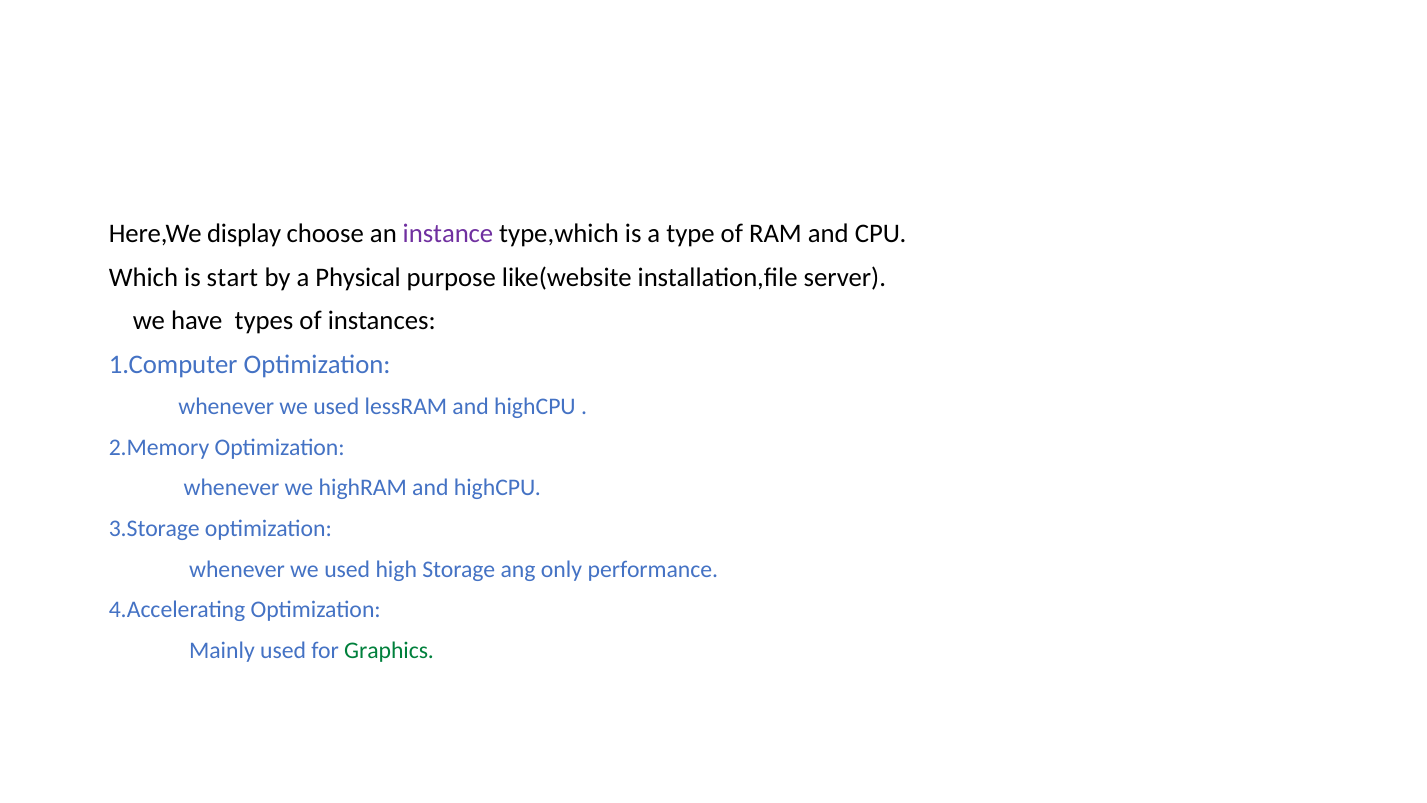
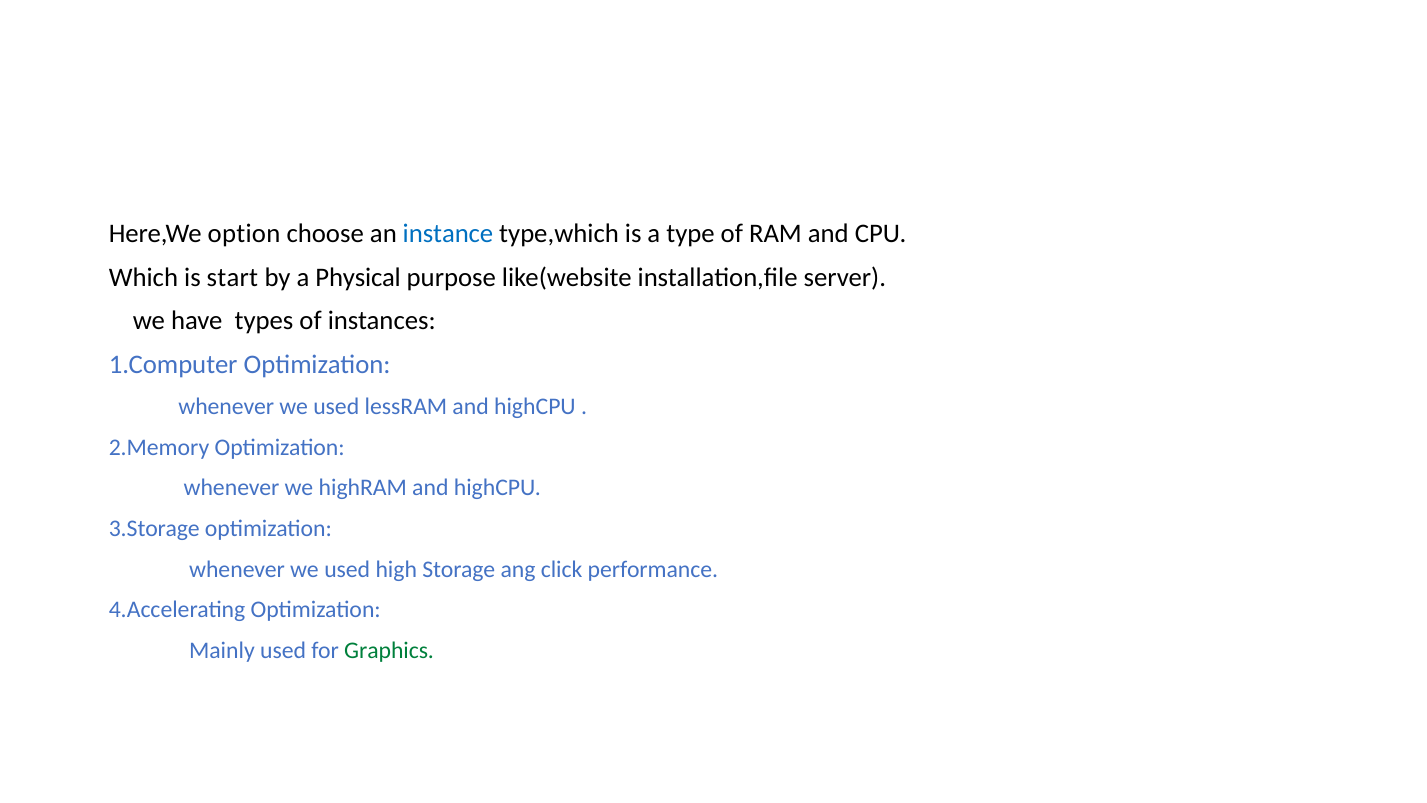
display: display -> option (244, 233)
instance colour: purple -> blue (448, 233)
only: only -> click (562, 569)
